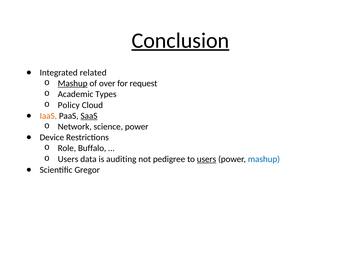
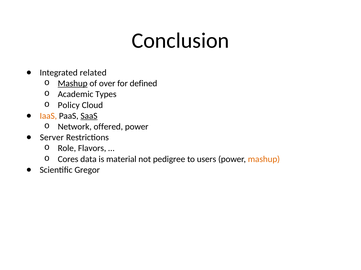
Conclusion underline: present -> none (180, 41)
request: request -> defined (143, 84)
science: science -> offered (108, 127)
Device: Device -> Server (52, 138)
Buffalo: Buffalo -> Flavors (92, 149)
Users: Users -> Cores (68, 159)
auditing: auditing -> material (121, 159)
users underline: present -> none (207, 159)
mashup colour: blue -> orange (264, 159)
